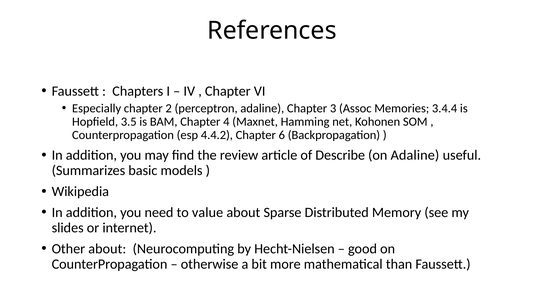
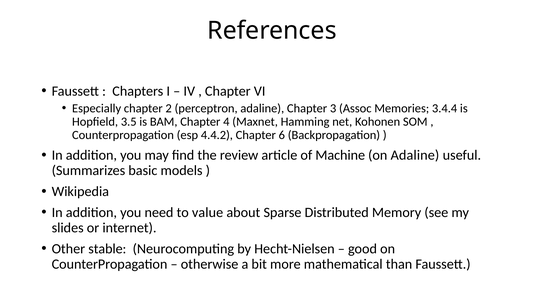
Describe: Describe -> Machine (340, 155)
Other about: about -> stable (107, 249)
